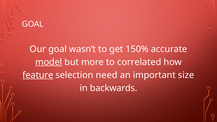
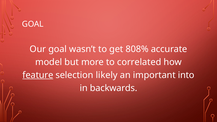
150%: 150% -> 808% (137, 49)
model underline: present -> none (49, 62)
need: need -> likely (107, 75)
size: size -> into (186, 75)
